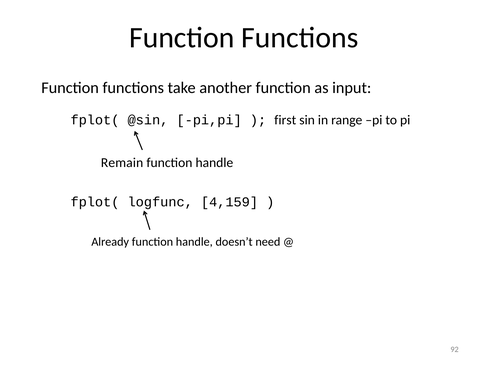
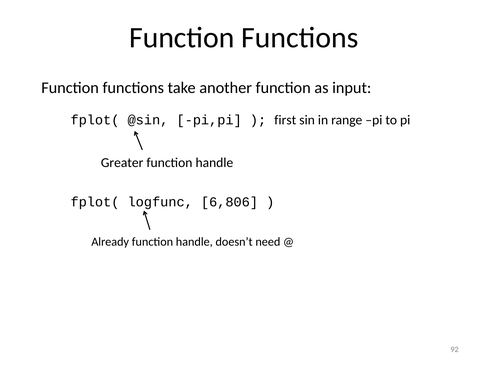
Remain: Remain -> Greater (122, 163)
4,159: 4,159 -> 6,806 (229, 202)
